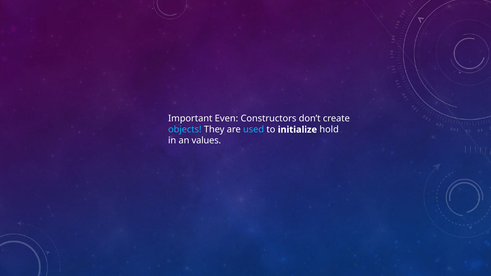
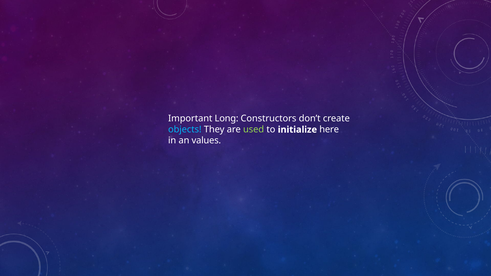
Even: Even -> Long (227, 119)
used colour: light blue -> light green (254, 130)
hold: hold -> here (329, 130)
